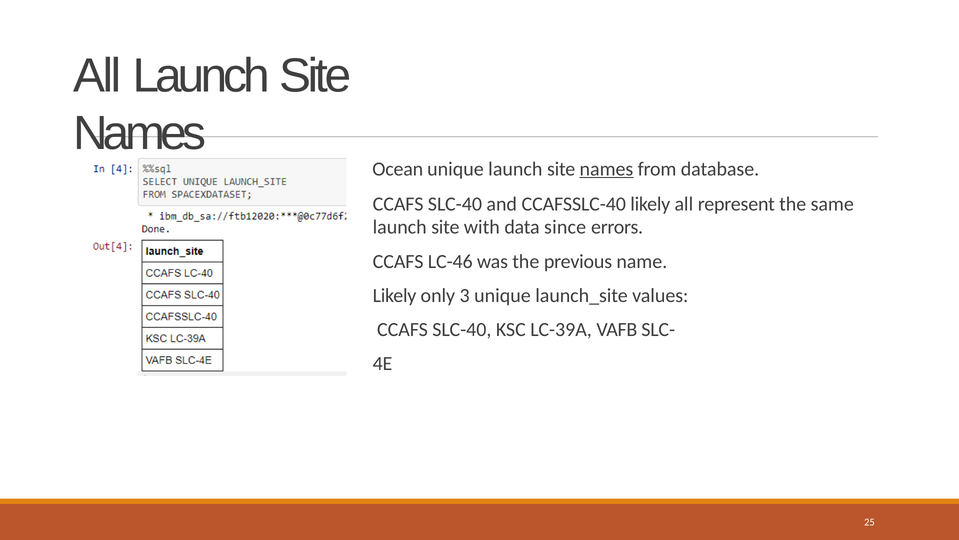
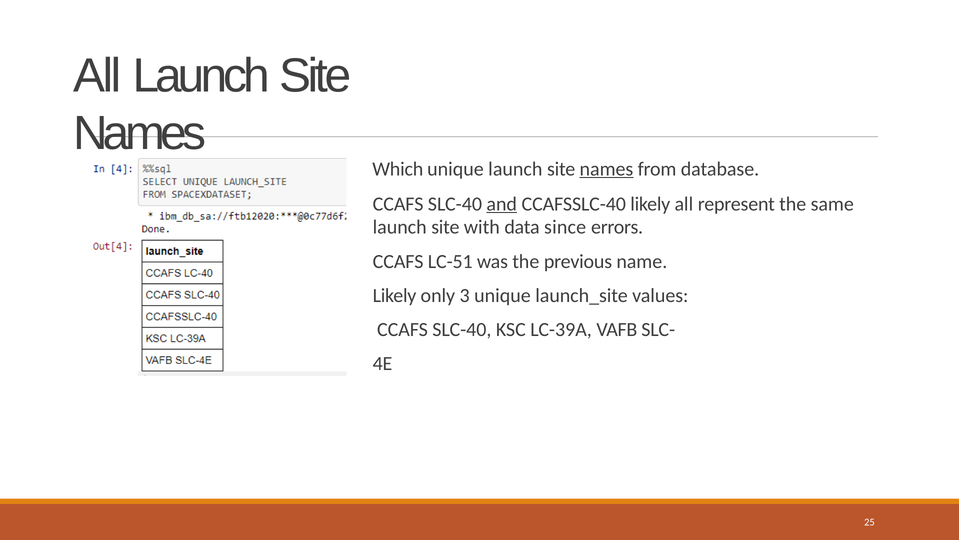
Ocean: Ocean -> Which (398, 169)
and underline: none -> present (502, 204)
LC-46: LC-46 -> LC-51 (450, 262)
